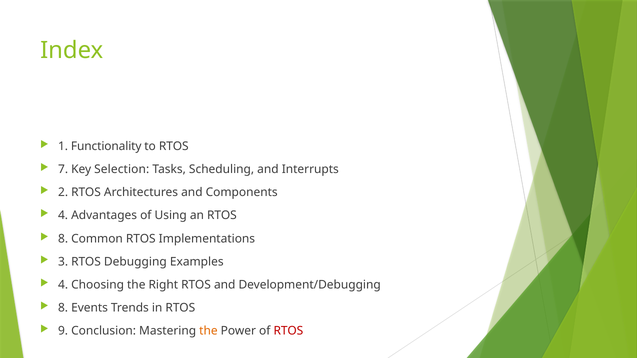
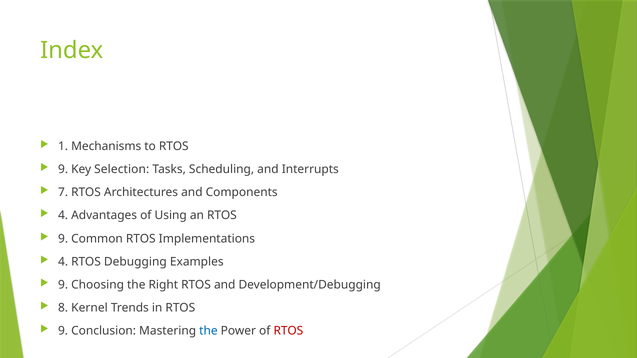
Functionality: Functionality -> Mechanisms (106, 146)
7: 7 -> 9 (63, 170)
2: 2 -> 7 (63, 193)
8: 8 -> 9 (63, 239)
3: 3 -> 4 (63, 262)
4: 4 -> 9 (63, 285)
Events: Events -> Kernel (89, 308)
the colour: orange -> blue (208, 331)
